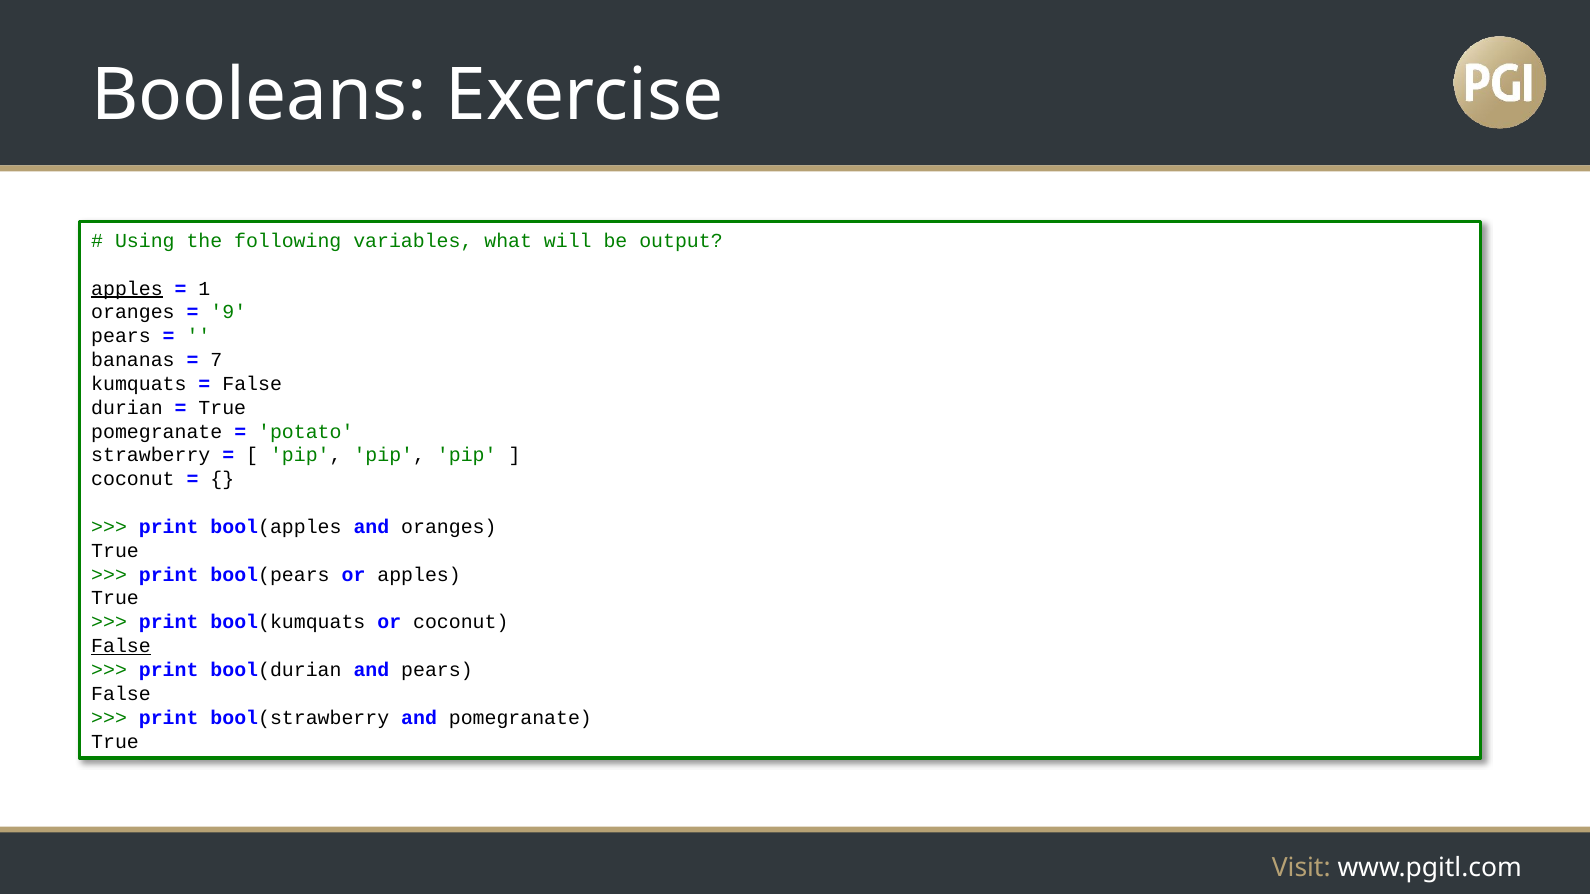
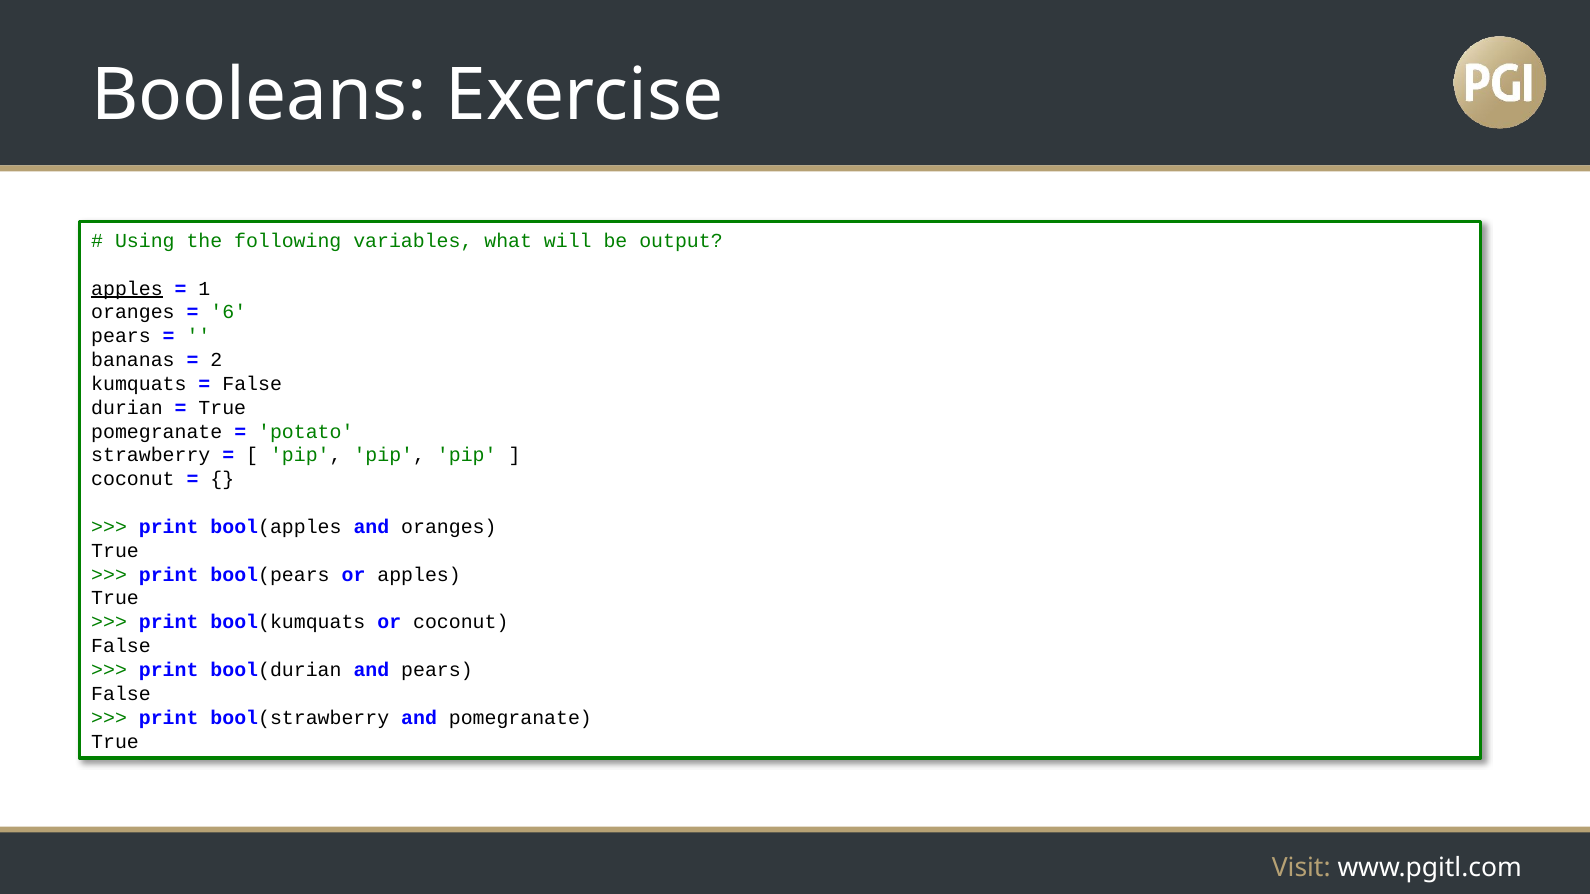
9: 9 -> 6 (228, 312)
7: 7 -> 2 (216, 360)
False underline: present -> none (121, 646)
